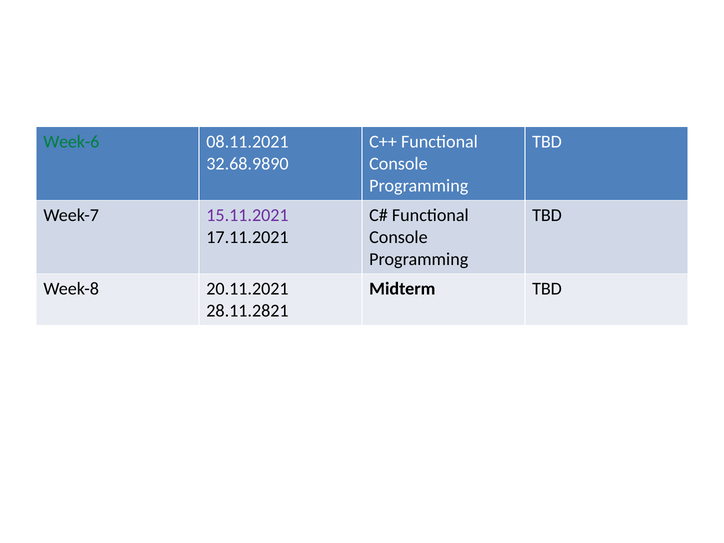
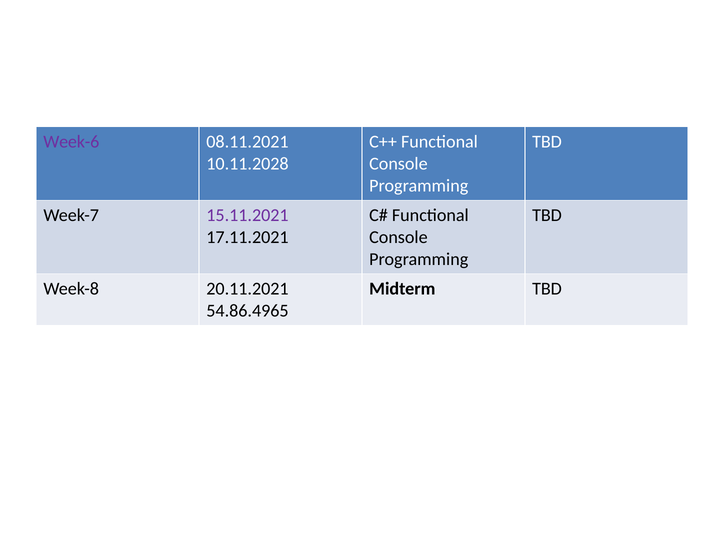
Week-6 colour: green -> purple (71, 142)
32.68.9890: 32.68.9890 -> 10.11.2028 (247, 164)
28.11.2821: 28.11.2821 -> 54.86.4965 (247, 311)
